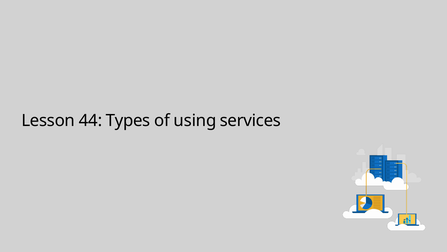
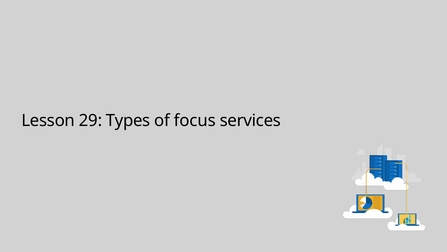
44: 44 -> 29 (91, 120)
using: using -> focus (195, 120)
